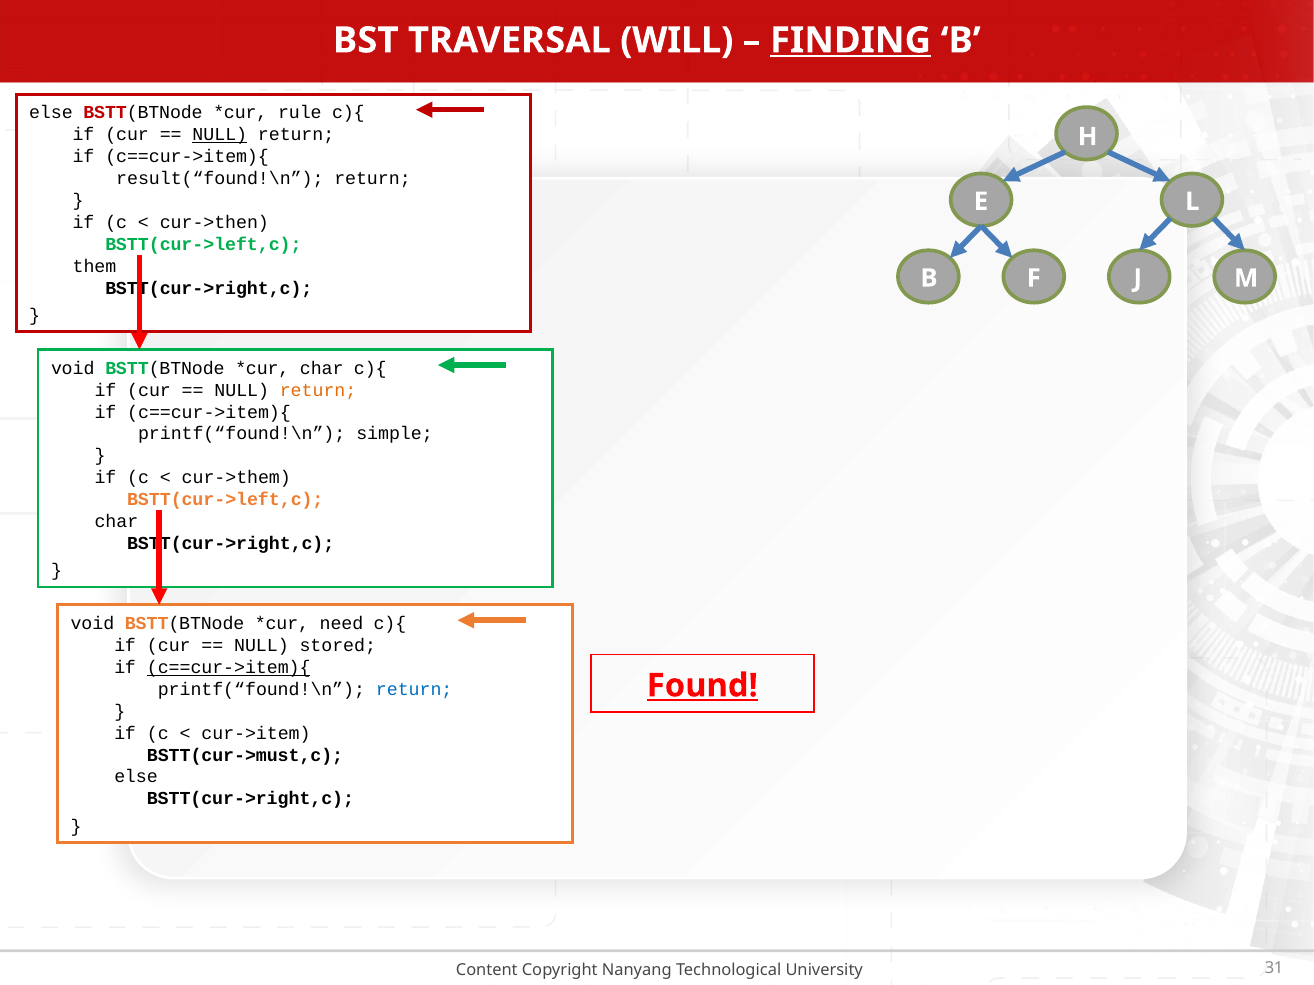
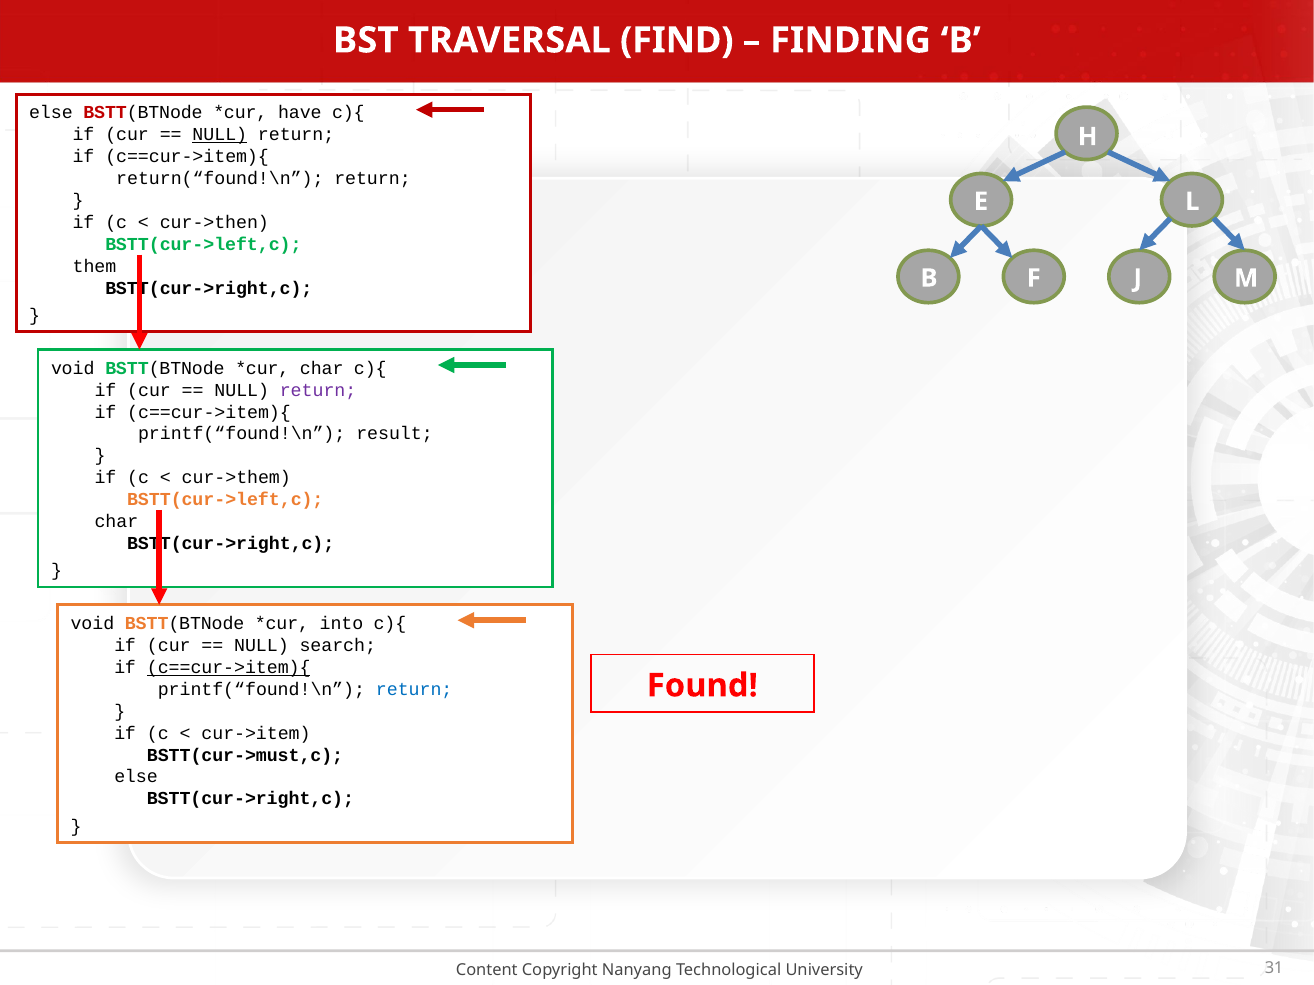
WILL: WILL -> FIND (677, 40)
FINDING underline: present -> none (851, 40)
rule: rule -> have (300, 113)
result(“found!\n: result(“found!\n -> return(“found!\n (220, 179)
return colour: orange -> purple (318, 390)
simple: simple -> result (395, 434)
need: need -> into (341, 624)
stored: stored -> search (338, 646)
Found underline: present -> none (702, 686)
